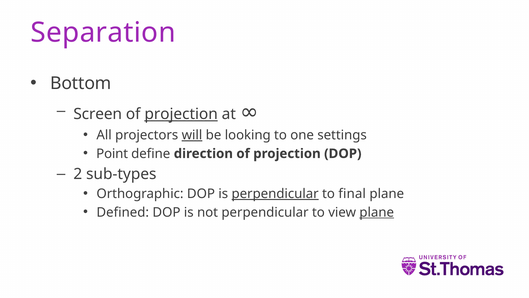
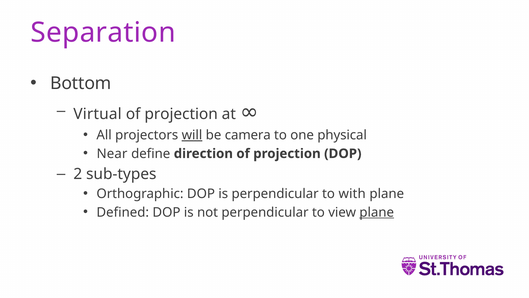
Screen: Screen -> Virtual (98, 114)
projection underline: present -> none (181, 114)
looking: looking -> camera (248, 135)
settings: settings -> physical (342, 135)
Point: Point -> Near (112, 153)
perpendicular underline: present -> none (275, 194)
final: final -> with (352, 194)
